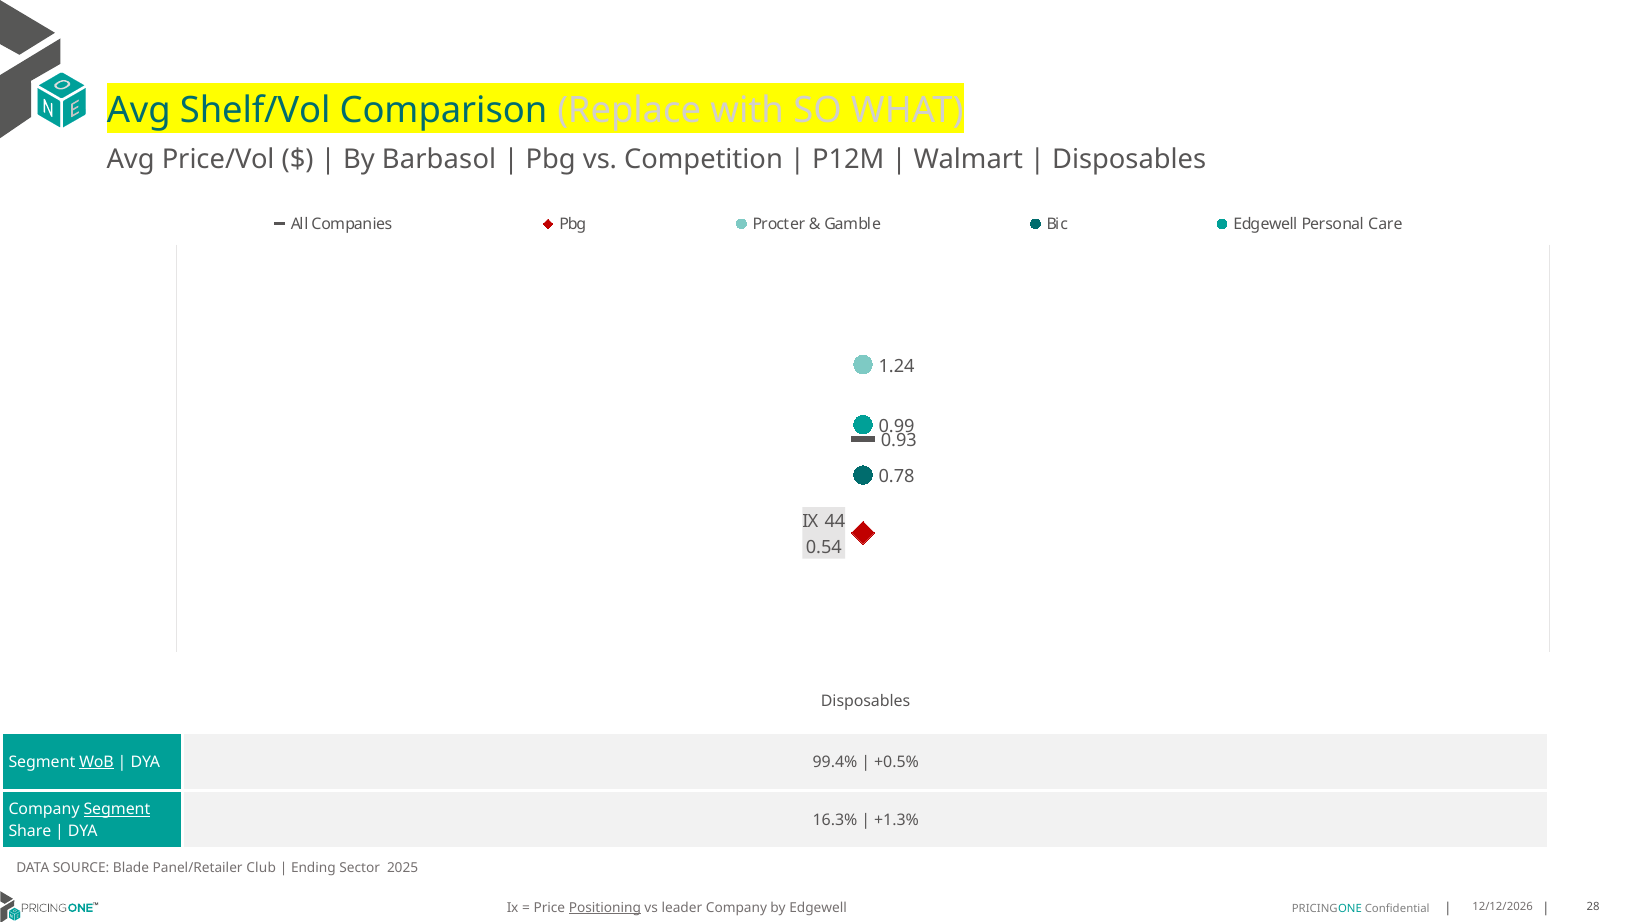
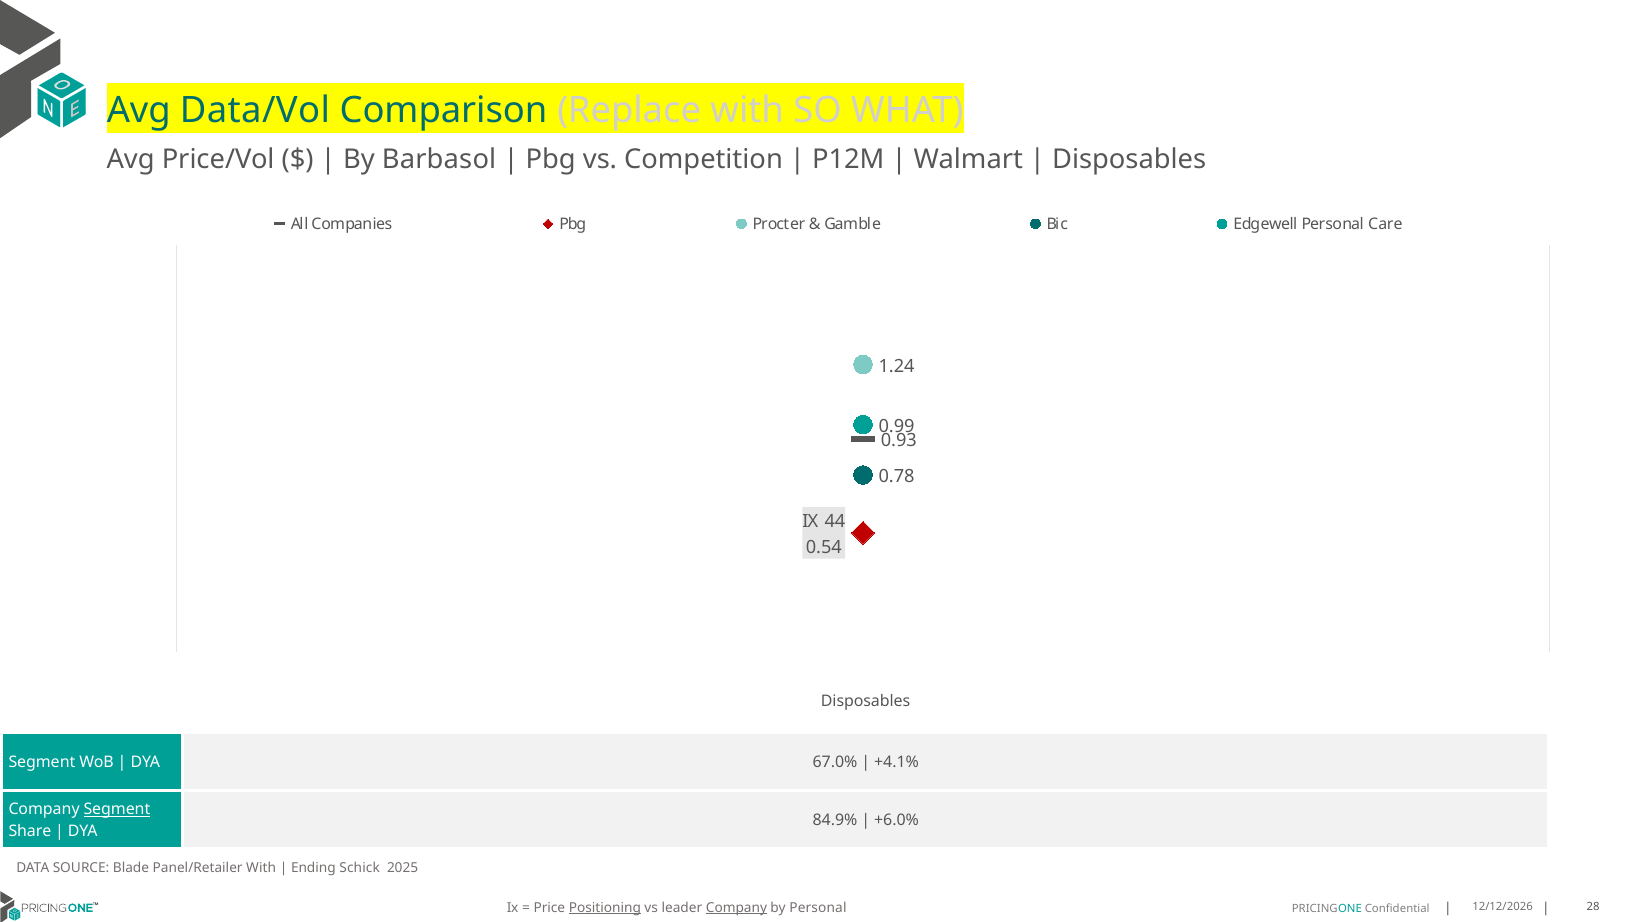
Shelf/Vol: Shelf/Vol -> Data/Vol (255, 110)
WoB underline: present -> none (97, 762)
99.4%: 99.4% -> 67.0% (835, 762)
+0.5%: +0.5% -> +4.1% (897, 762)
16.3%: 16.3% -> 84.9% (835, 821)
+1.3%: +1.3% -> +6.0% (897, 821)
Panel/Retailer Club: Club -> With (261, 869)
Sector: Sector -> Schick (360, 869)
Company underline: none -> present (736, 908)
by Edgewell: Edgewell -> Personal (818, 908)
